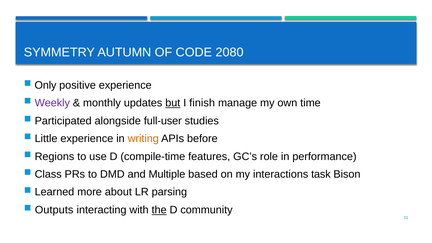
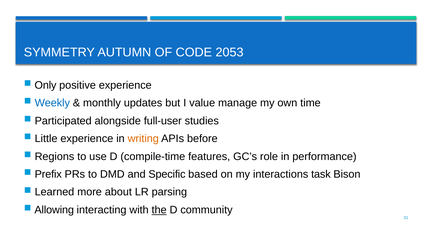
2080: 2080 -> 2053 (230, 52)
Weekly colour: purple -> blue (52, 103)
but underline: present -> none (173, 103)
finish: finish -> value (202, 103)
Class: Class -> Prefix (48, 174)
Multiple: Multiple -> Specific (167, 174)
Outputs: Outputs -> Allowing (54, 210)
